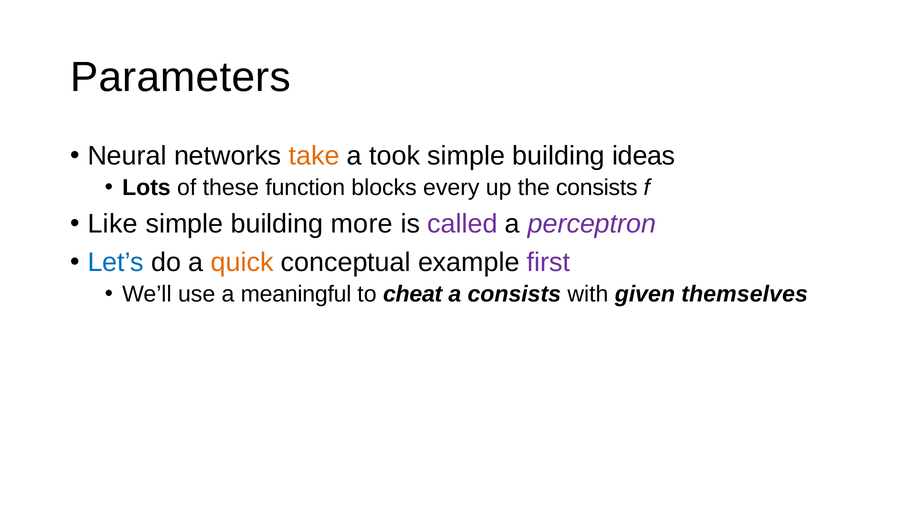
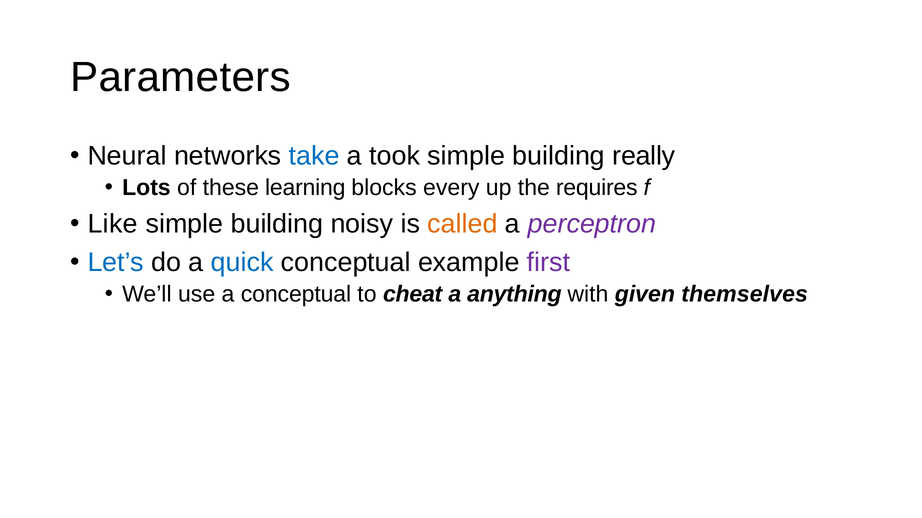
take colour: orange -> blue (314, 156)
ideas: ideas -> really (644, 156)
function: function -> learning (305, 188)
the consists: consists -> requires (597, 188)
more: more -> noisy (362, 224)
called colour: purple -> orange (462, 224)
quick colour: orange -> blue (242, 263)
a meaningful: meaningful -> conceptual (296, 295)
a consists: consists -> anything (514, 295)
